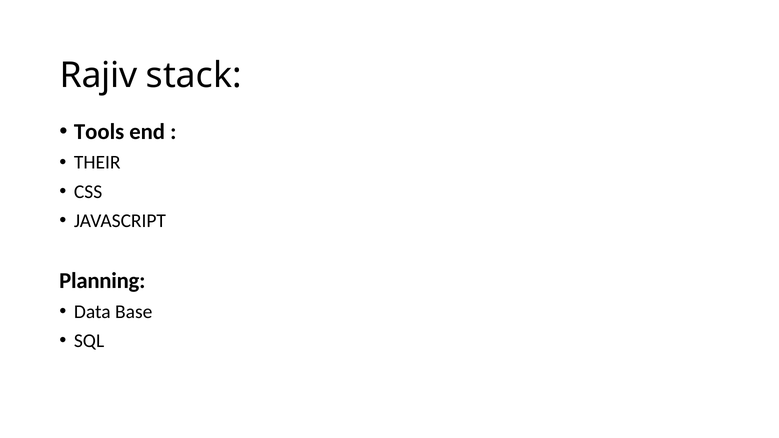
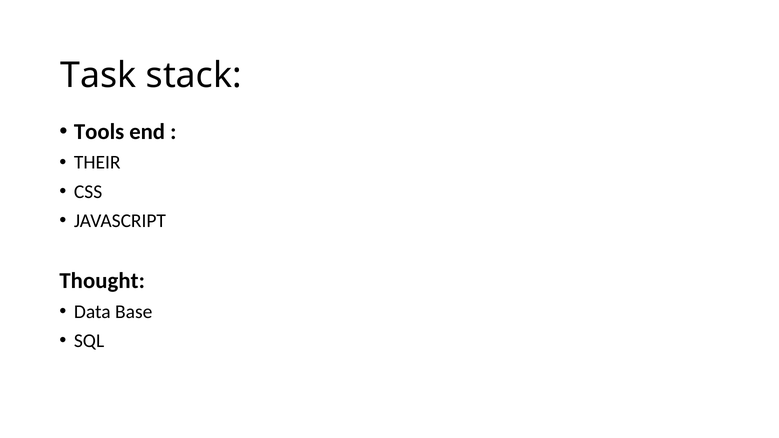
Rajiv: Rajiv -> Task (98, 75)
Planning: Planning -> Thought (102, 281)
